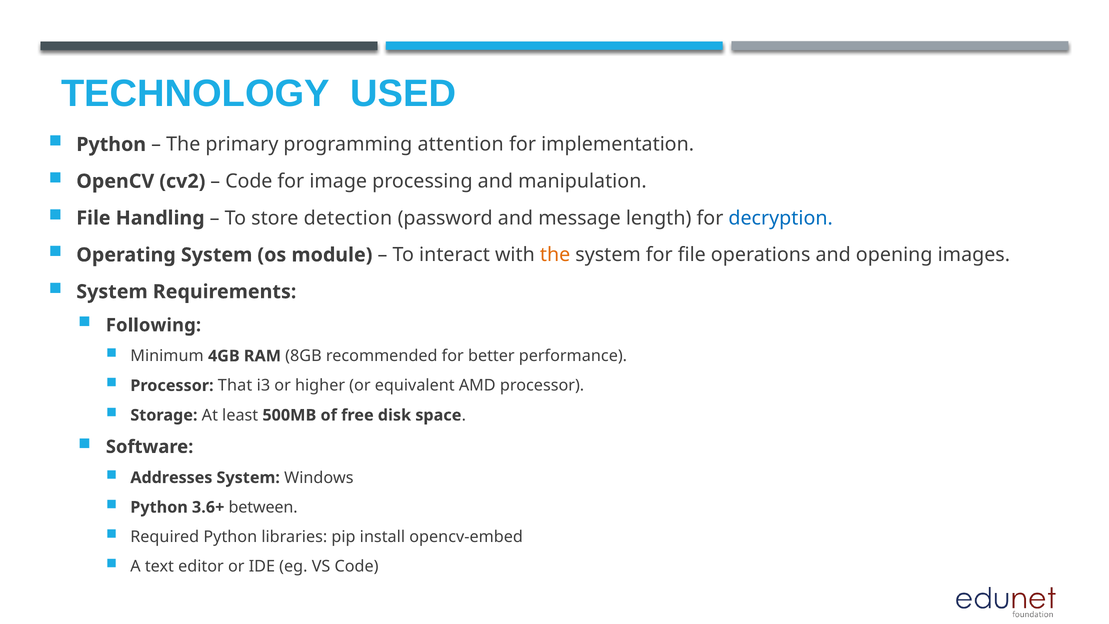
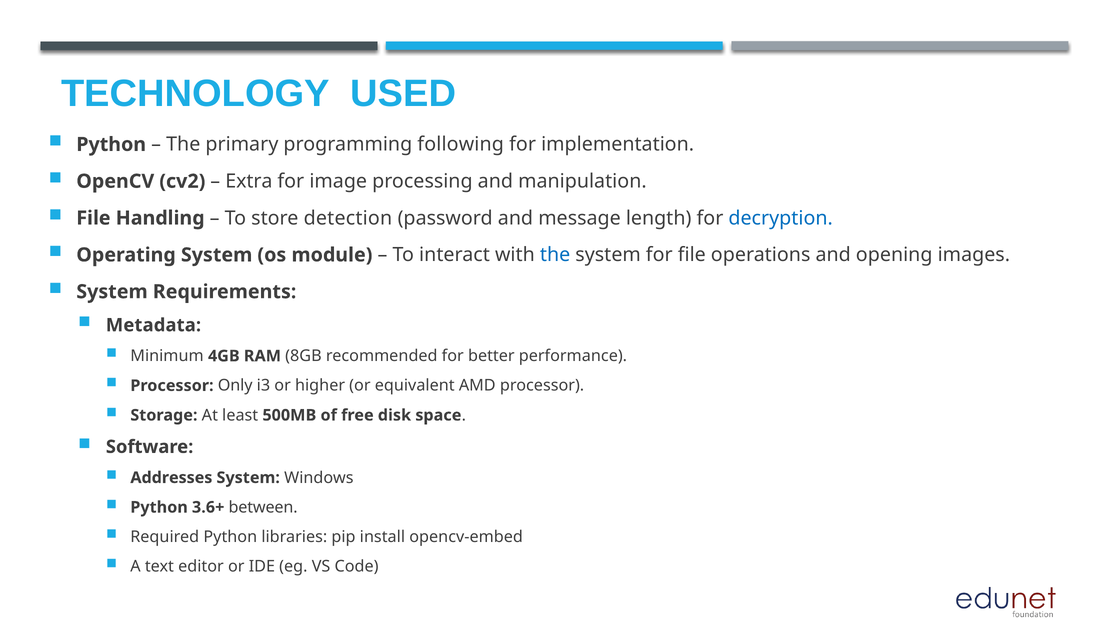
attention: attention -> following (461, 144)
Code: Code -> Extra (249, 181)
the colour: orange -> blue (555, 255)
Following: Following -> Metadata (153, 325)
That: That -> Only (235, 386)
